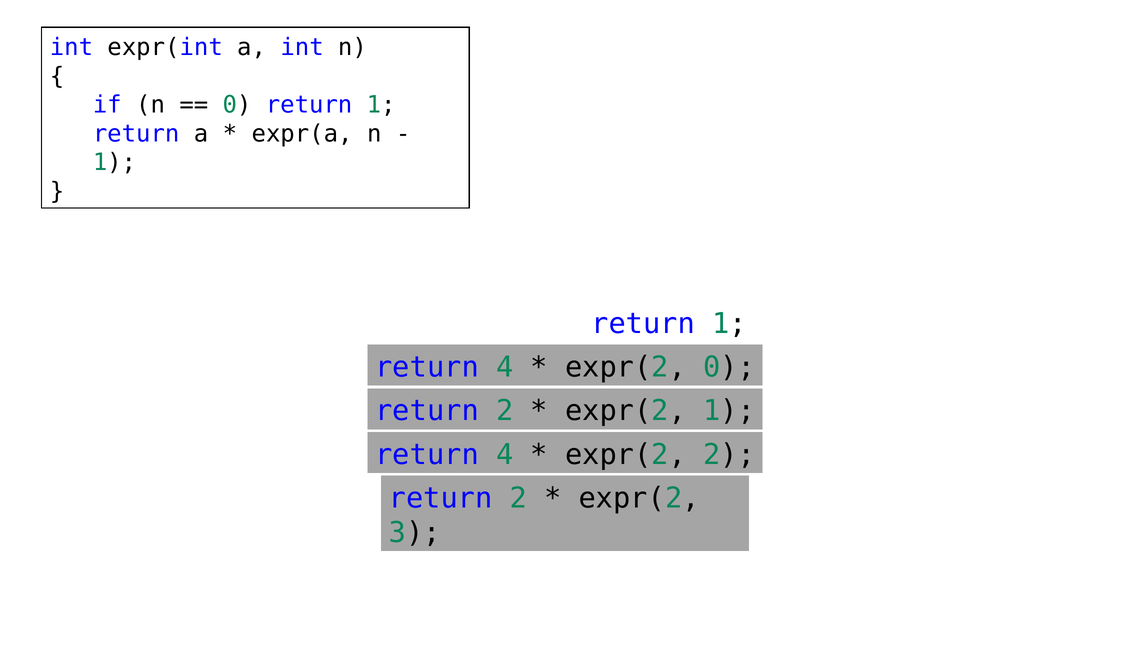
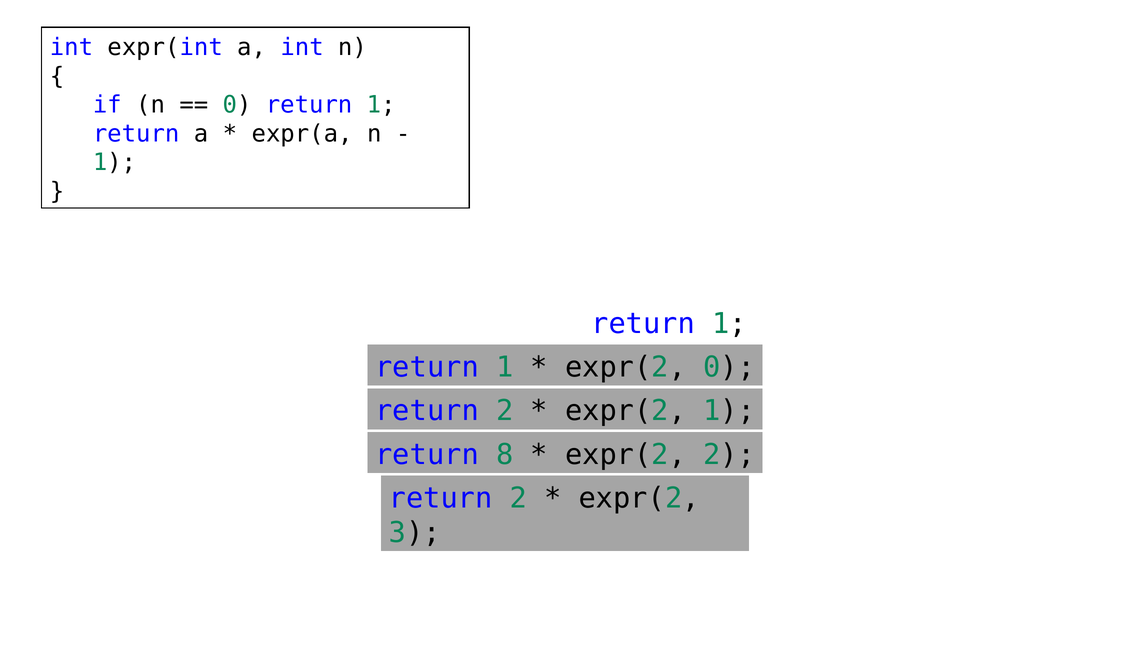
4: 4 -> 1 (505, 367)
4: 4 -> 8 (505, 455)
